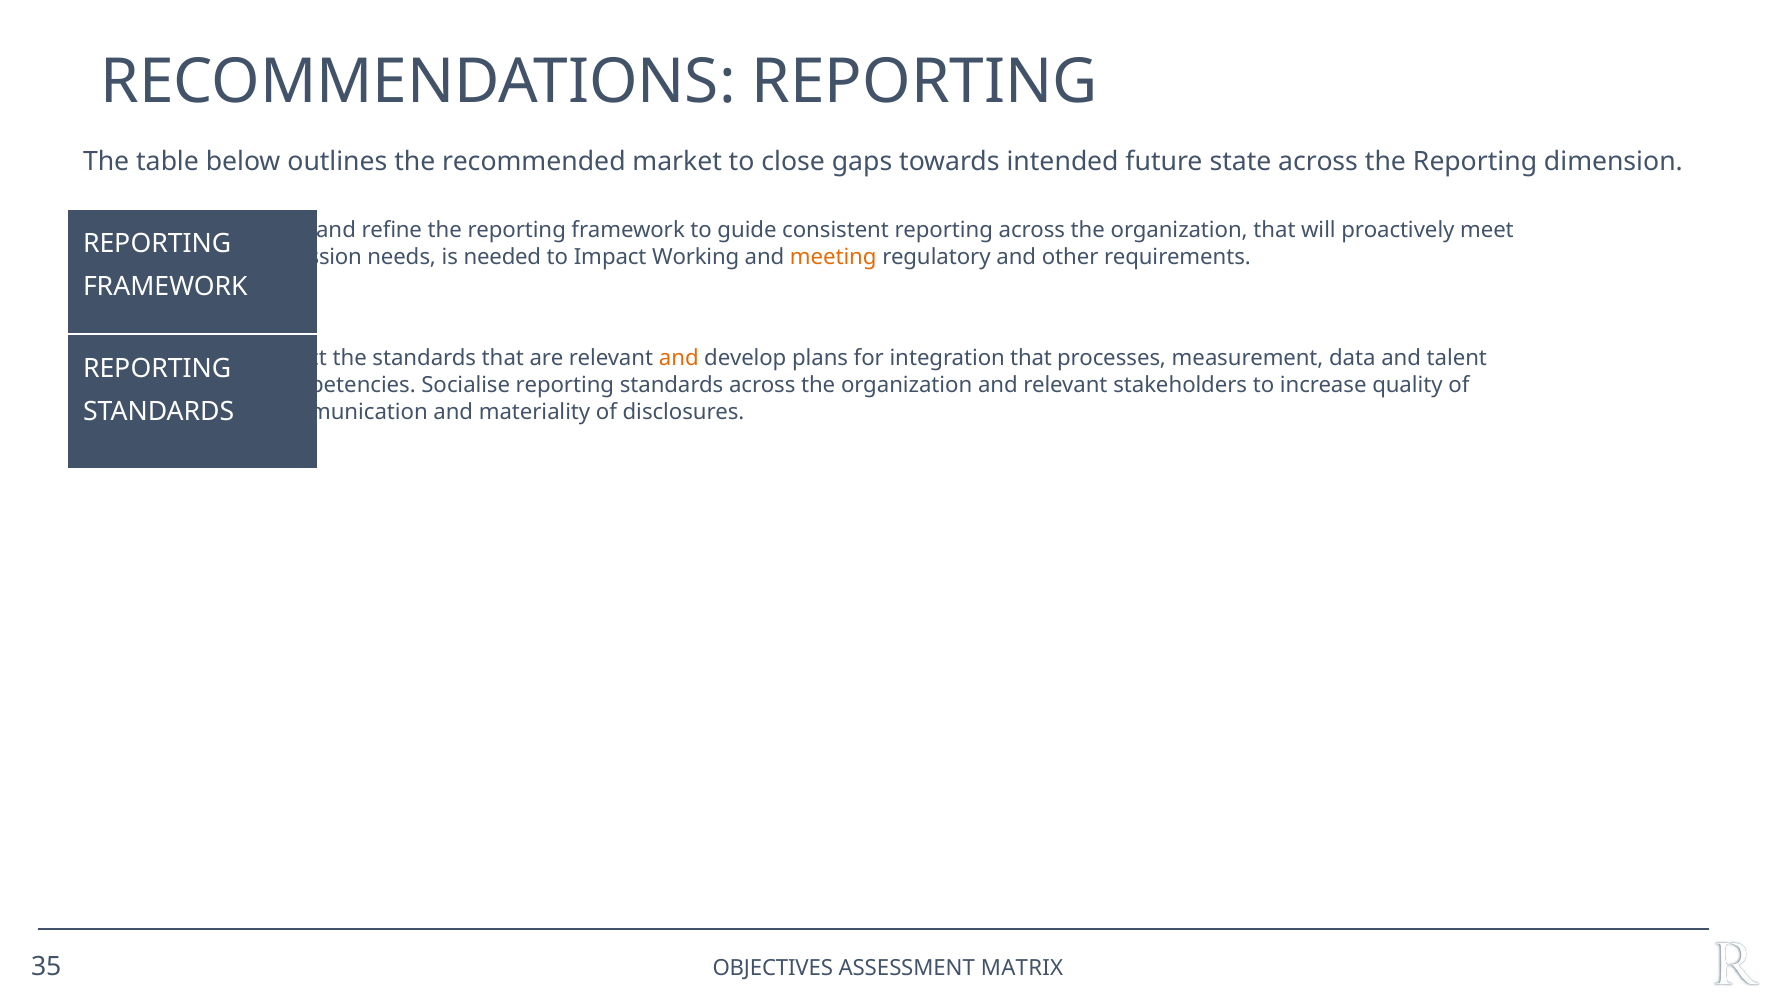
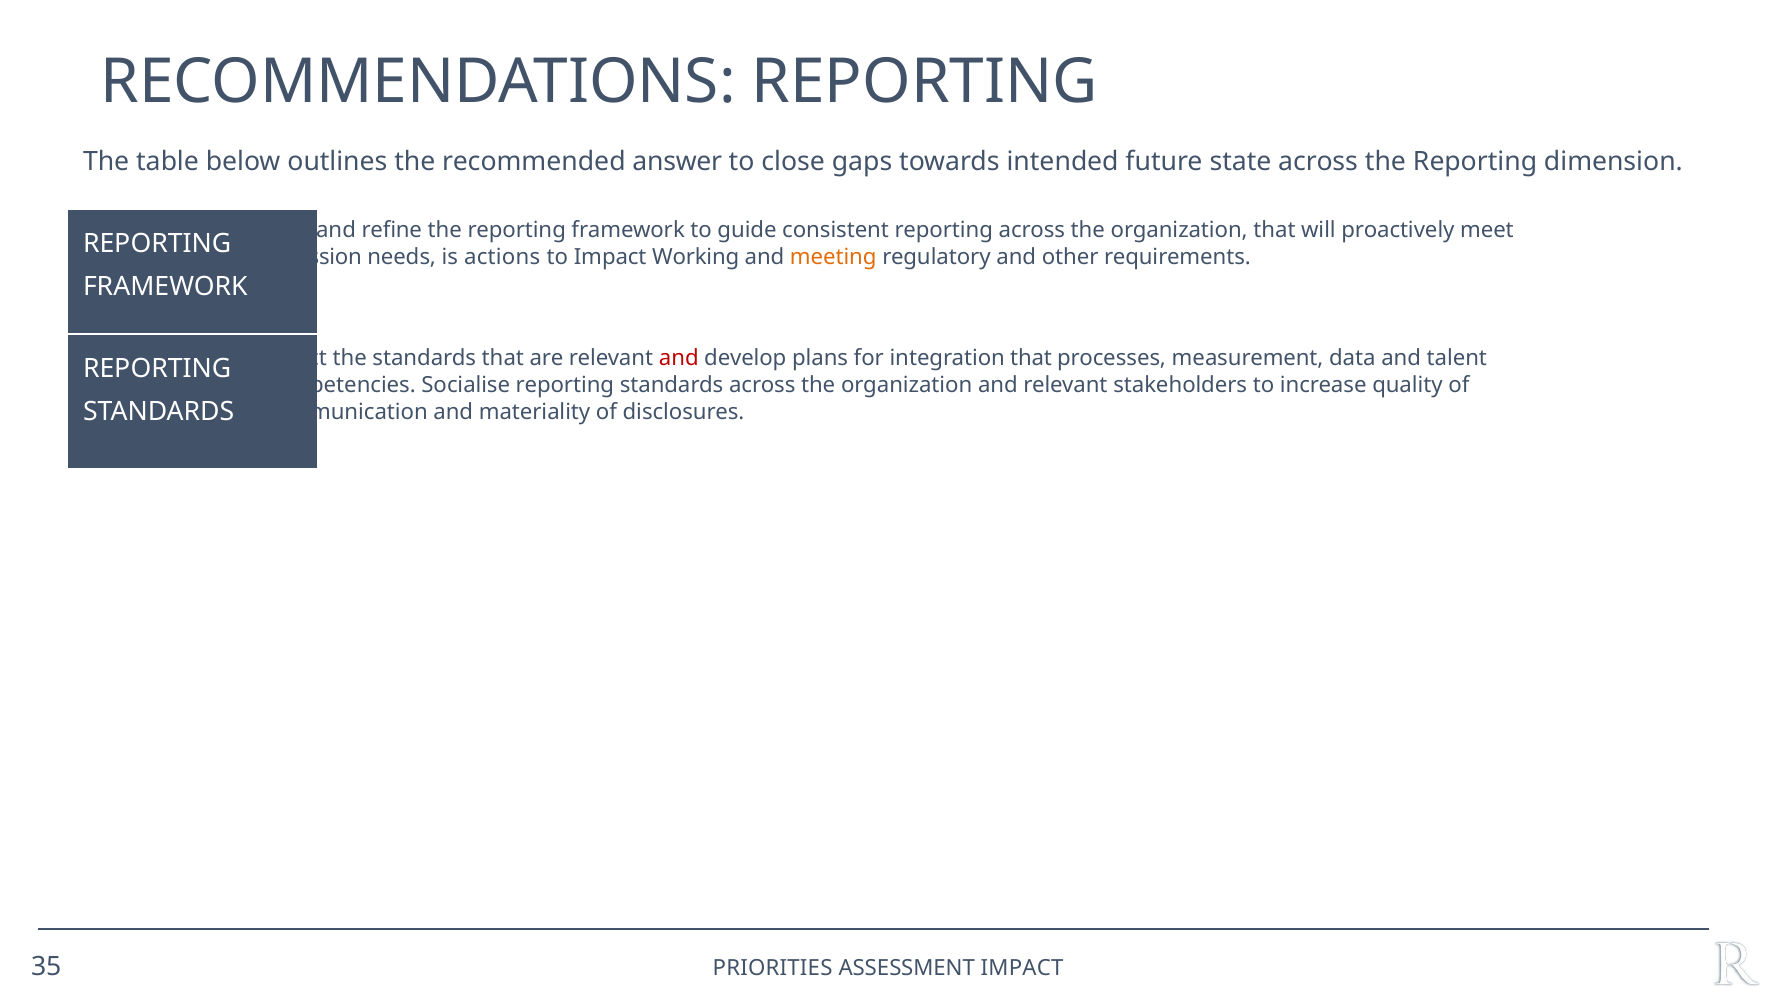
market: market -> answer (677, 161)
needed: needed -> actions (502, 257)
and colour: orange -> red (679, 358)
OBJECTIVES: OBJECTIVES -> PRIORITIES (773, 968)
ASSESSMENT MATRIX: MATRIX -> IMPACT (1022, 968)
